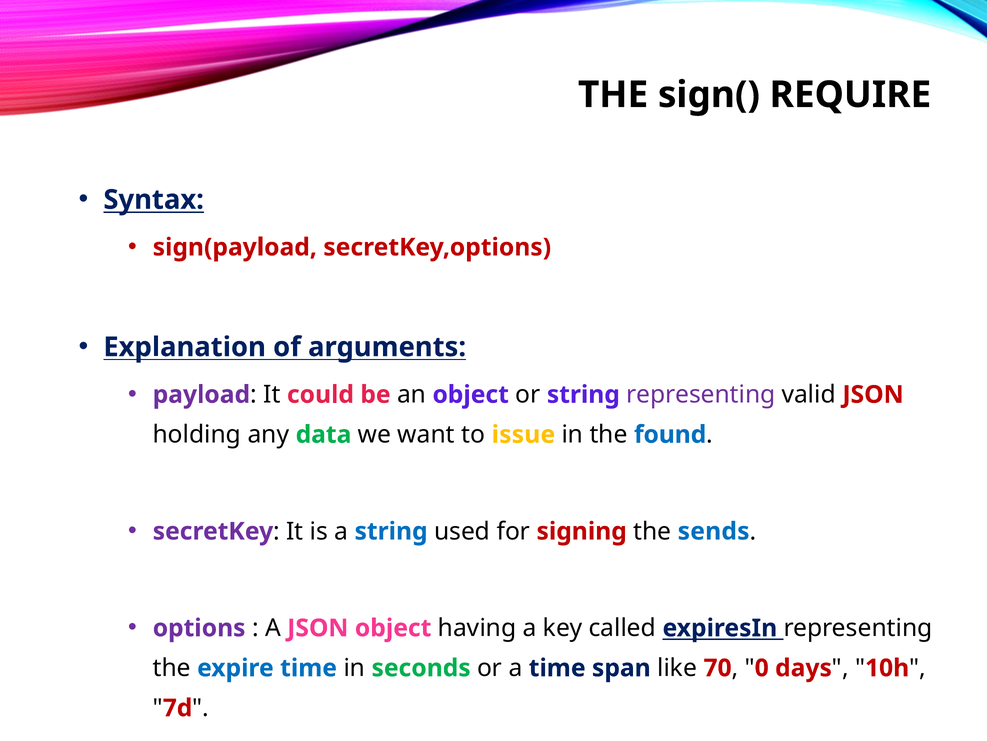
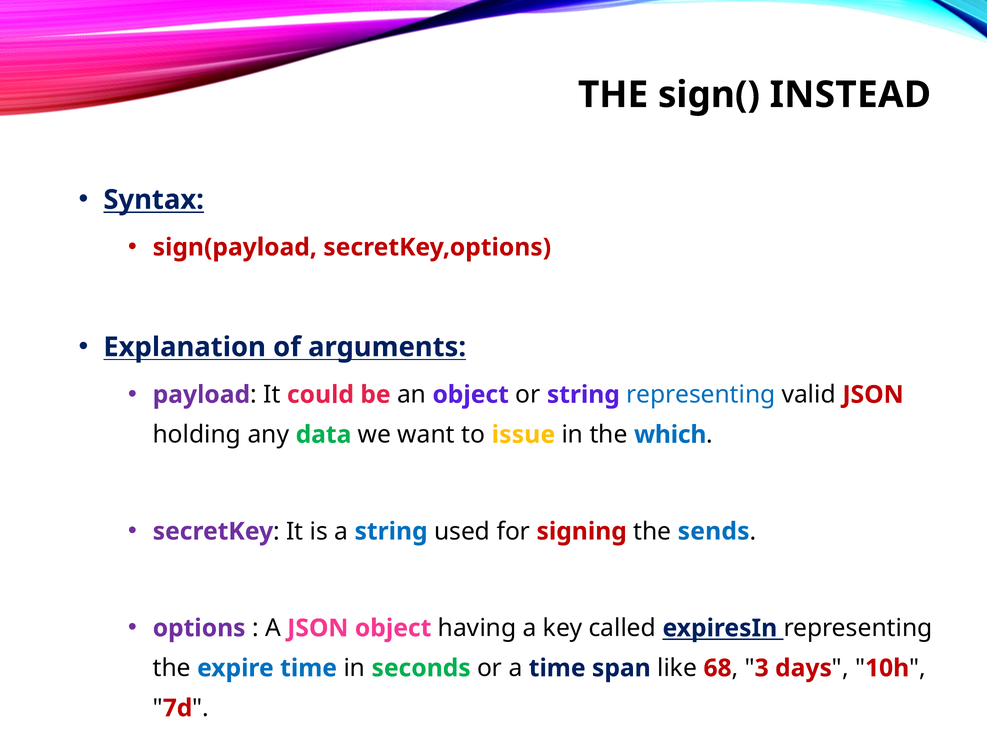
REQUIRE: REQUIRE -> INSTEAD (850, 95)
representing colour: purple -> blue (701, 394)
found: found -> which (670, 434)
70: 70 -> 68 (718, 667)
0: 0 -> 3 (762, 667)
